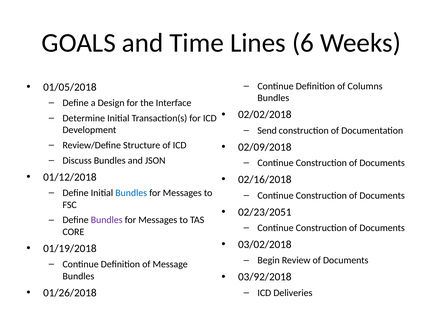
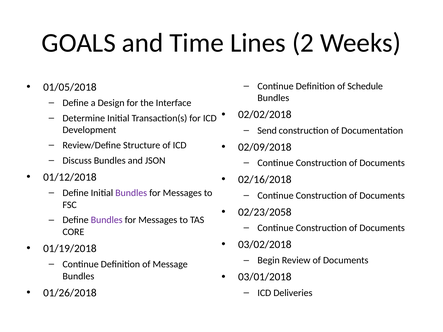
6: 6 -> 2 (303, 43)
Columns: Columns -> Schedule (365, 86)
Bundles colour: blue -> purple (131, 193)
02/23/2051: 02/23/2051 -> 02/23/2058 (265, 212)
03/92/2018: 03/92/2018 -> 03/01/2018 (265, 277)
